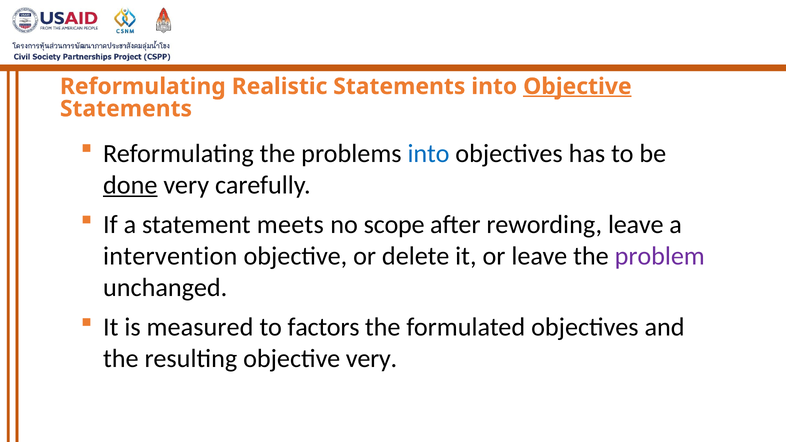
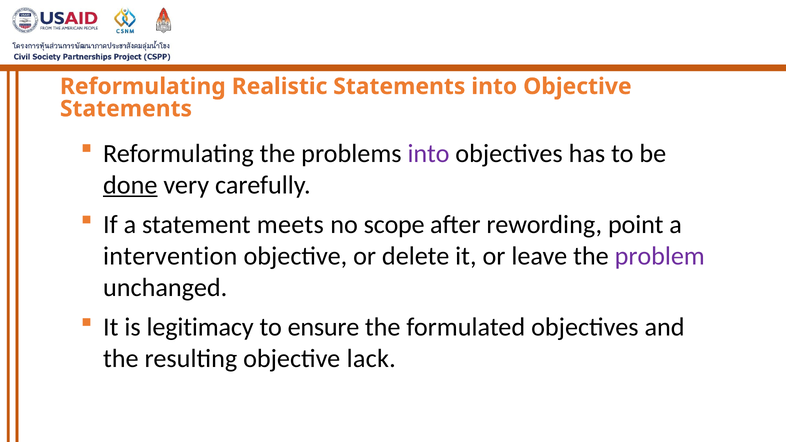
Objective underline: present -> none (577, 86)
into colour: blue -> purple (429, 154)
rewording leave: leave -> point (636, 225)
measured: measured -> legitimacy (200, 327)
factors: factors -> ensure (324, 327)
objective very: very -> lack (371, 359)
